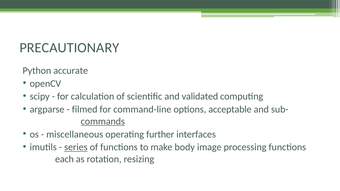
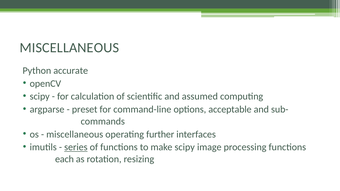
PRECAUTIONARY: PRECAUTIONARY -> MISCELLANEOUS (69, 48)
validated: validated -> assumed (200, 97)
filmed: filmed -> preset (85, 110)
commands underline: present -> none (103, 121)
make body: body -> scipy (185, 147)
